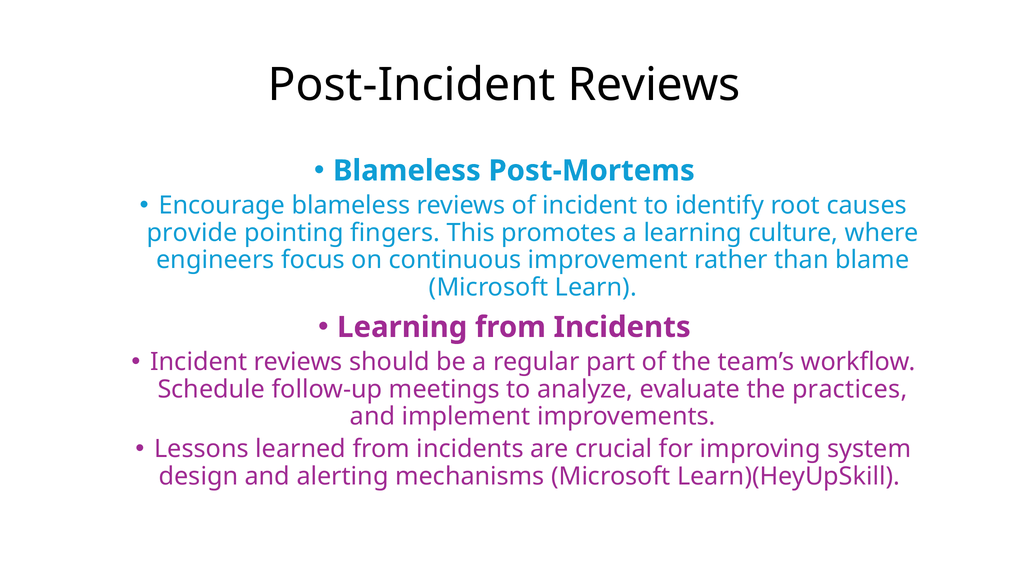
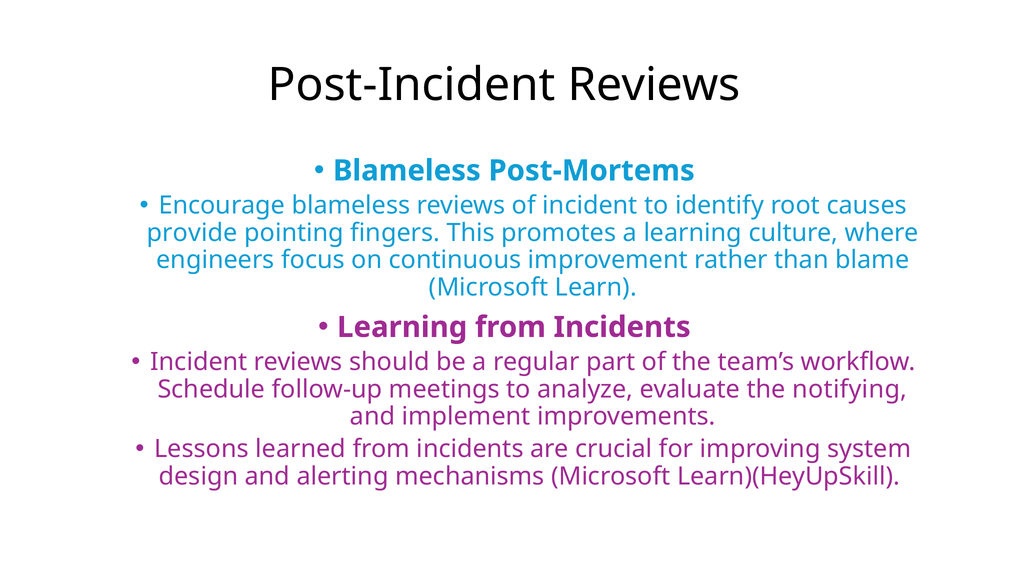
practices: practices -> notifying (850, 389)
